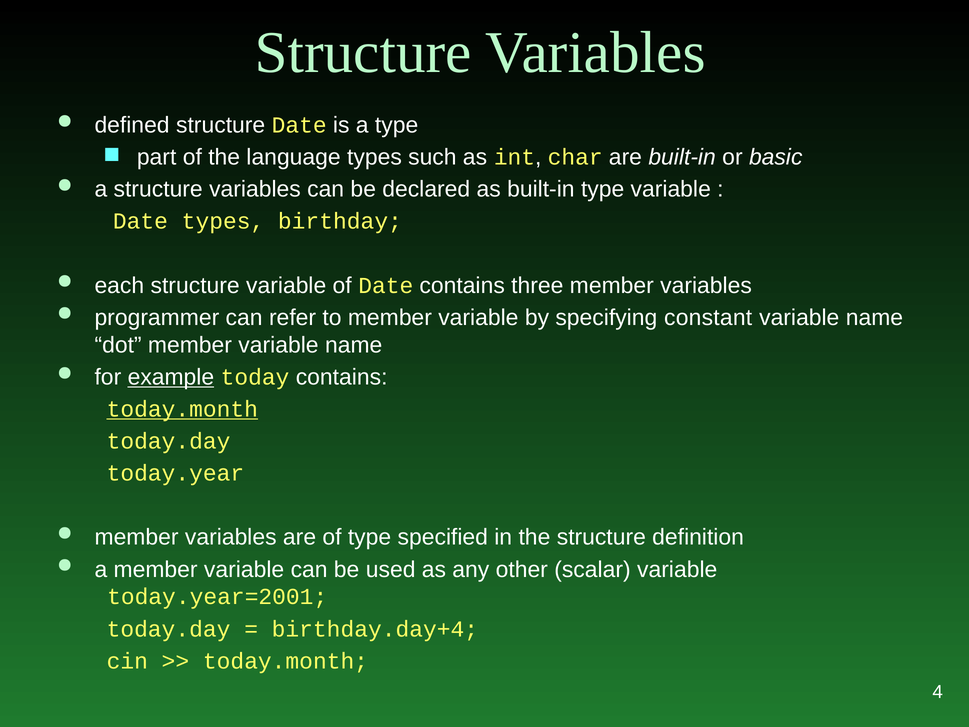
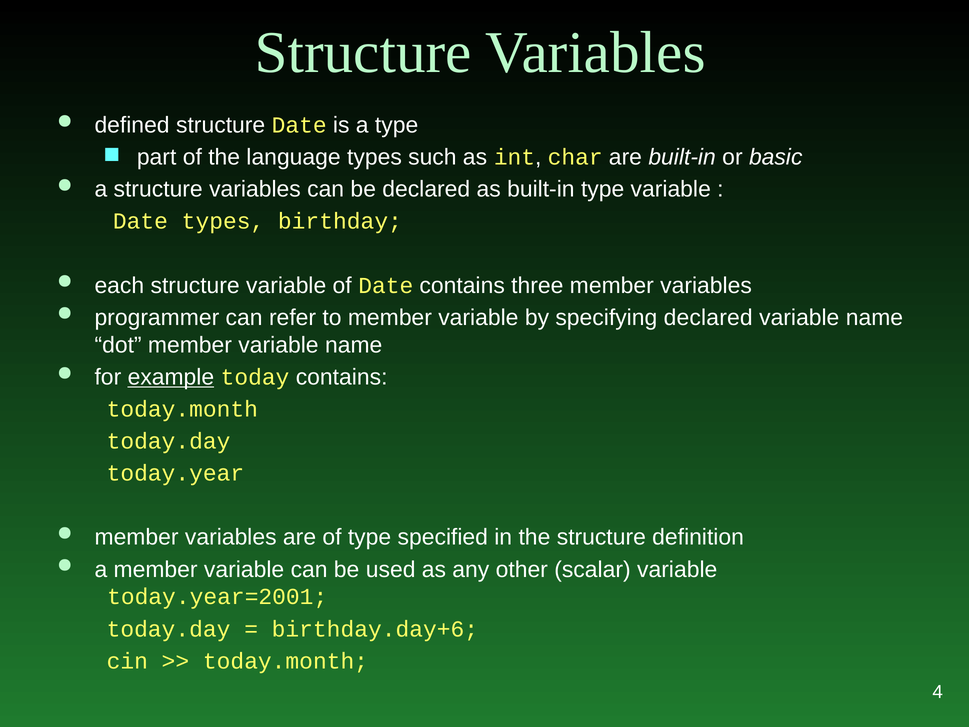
specifying constant: constant -> declared (708, 317)
today.month underline: present -> none (182, 409)
birthday.day+4: birthday.day+4 -> birthday.day+6 (375, 629)
